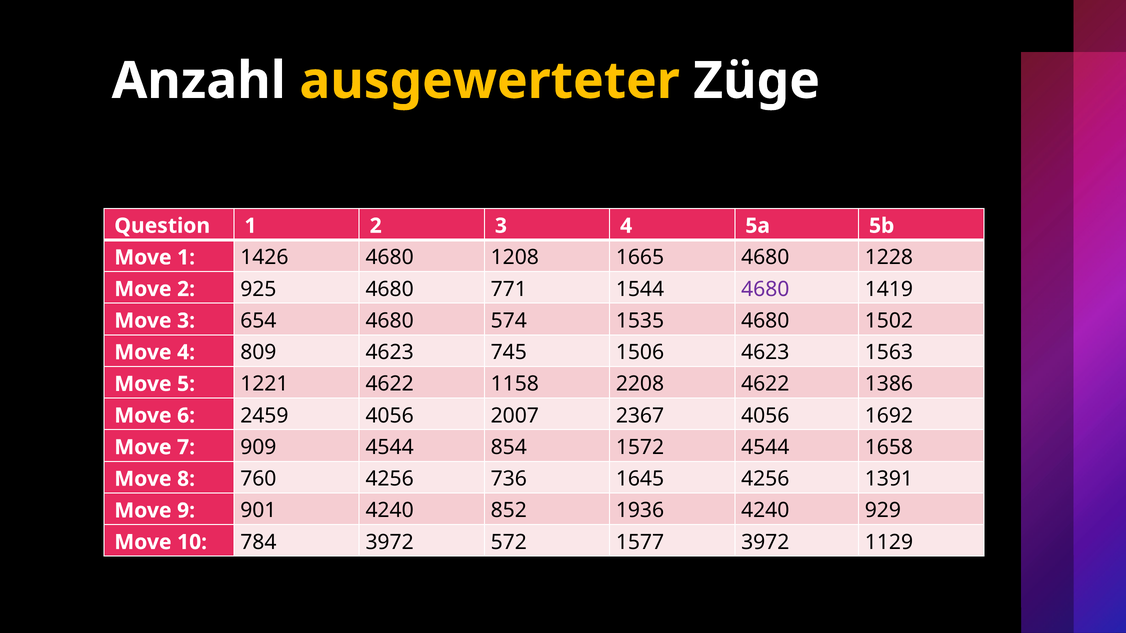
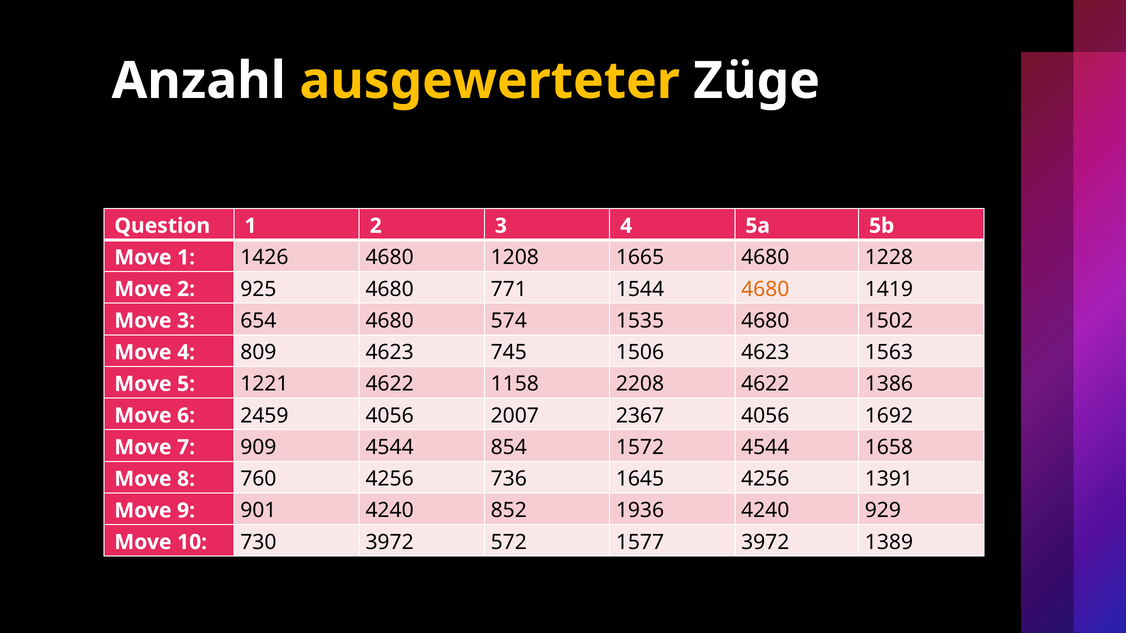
4680 colour: purple -> orange (765, 289)
784: 784 -> 730 (258, 542)
1129: 1129 -> 1389 (889, 542)
